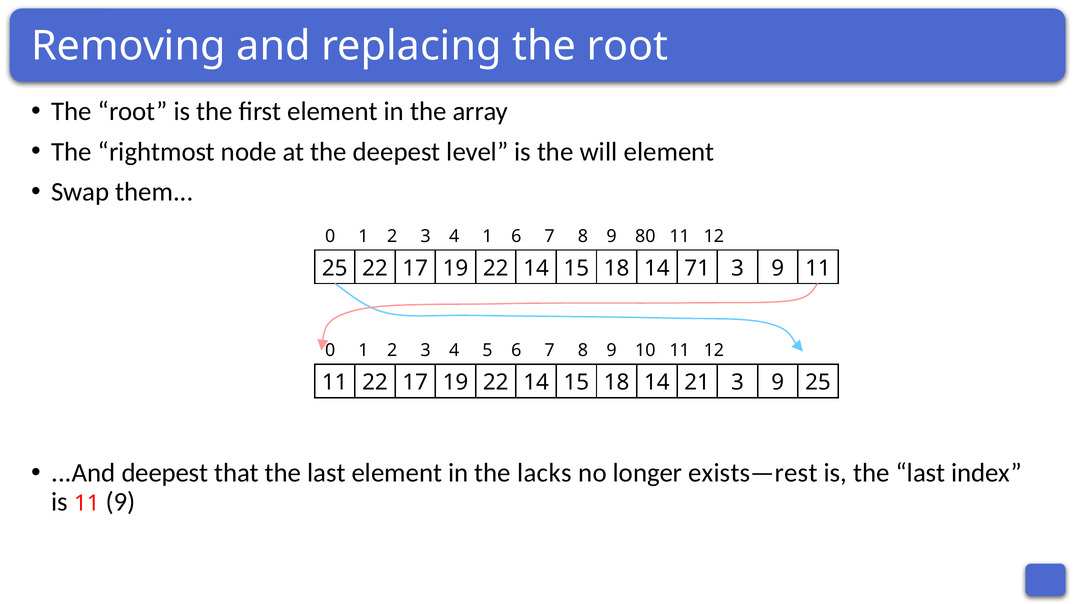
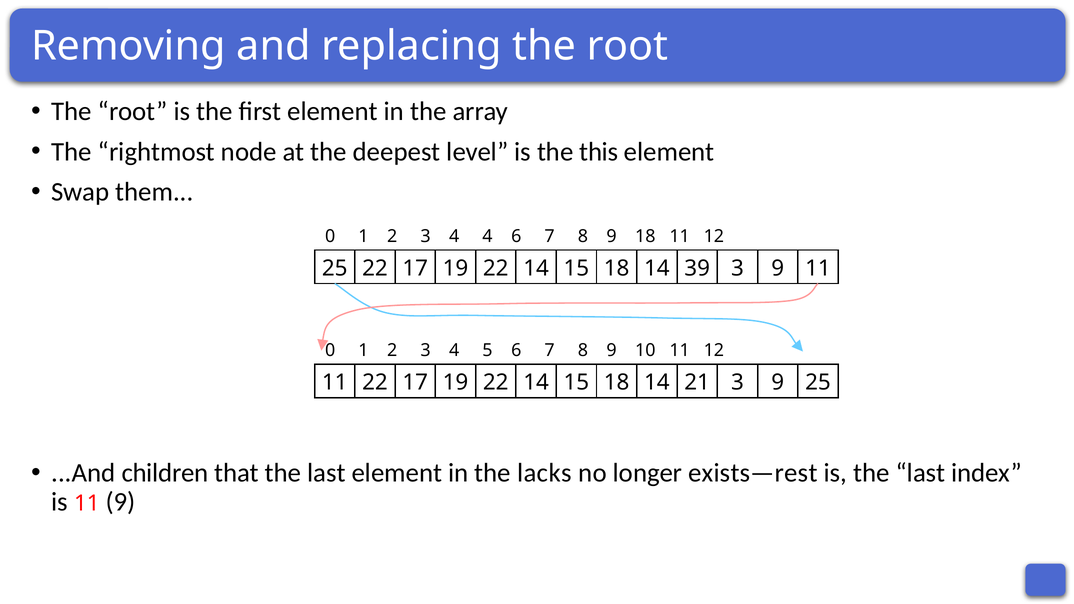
will: will -> this (599, 152)
4 1: 1 -> 4 (487, 236)
9 80: 80 -> 18 (645, 236)
71: 71 -> 39 (697, 268)
...And deepest: deepest -> children (165, 473)
